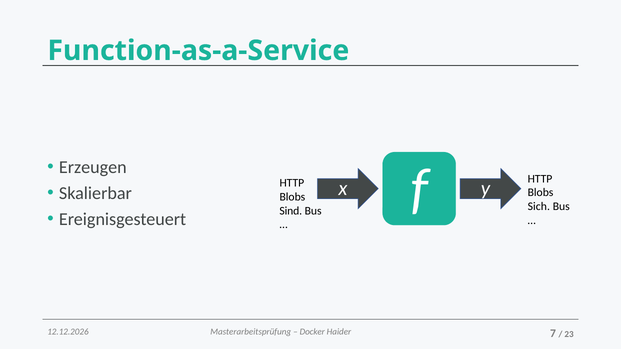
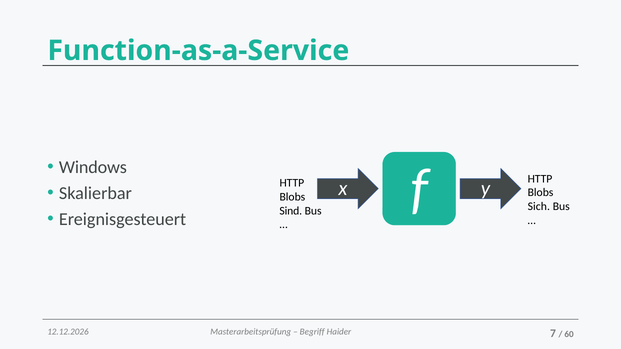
Erzeugen: Erzeugen -> Windows (93, 167)
Docker: Docker -> Begriff (312, 332)
23: 23 -> 60 (569, 335)
